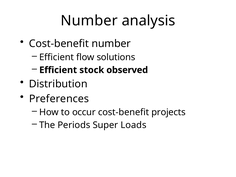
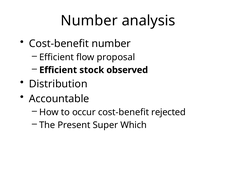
solutions: solutions -> proposal (116, 57)
Preferences: Preferences -> Accountable (59, 99)
projects: projects -> rejected (169, 112)
Periods: Periods -> Present (74, 125)
Loads: Loads -> Which (134, 125)
